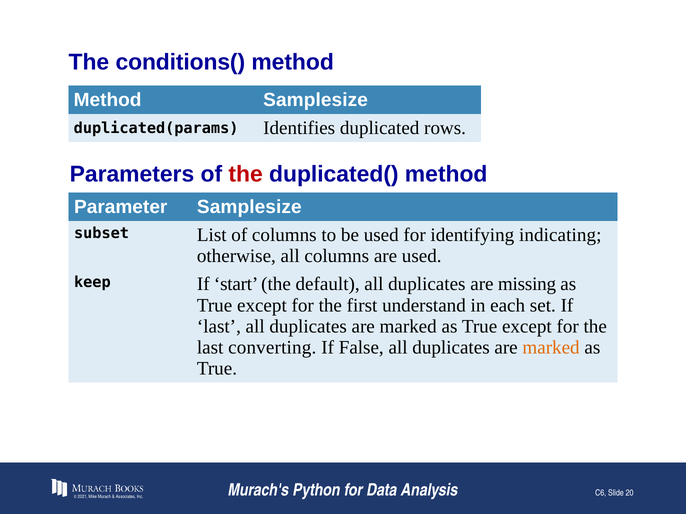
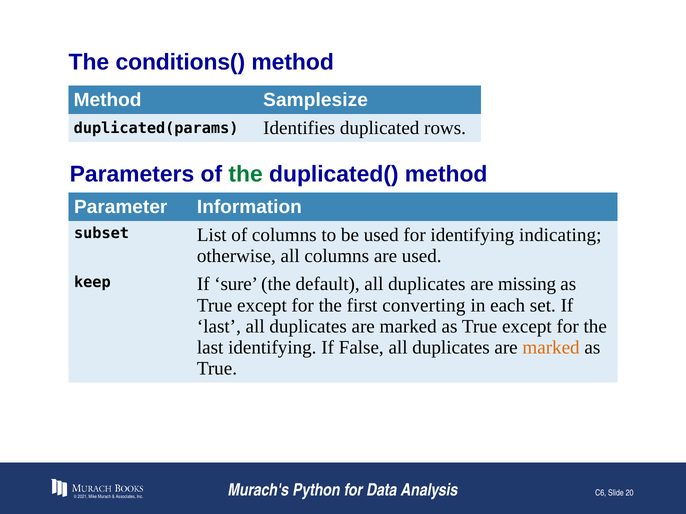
the colour: red -> green (246, 174)
Parameter Samplesize: Samplesize -> Information (249, 207)
start: start -> sure (236, 284)
understand: understand -> converting (424, 306)
last converting: converting -> identifying (272, 348)
